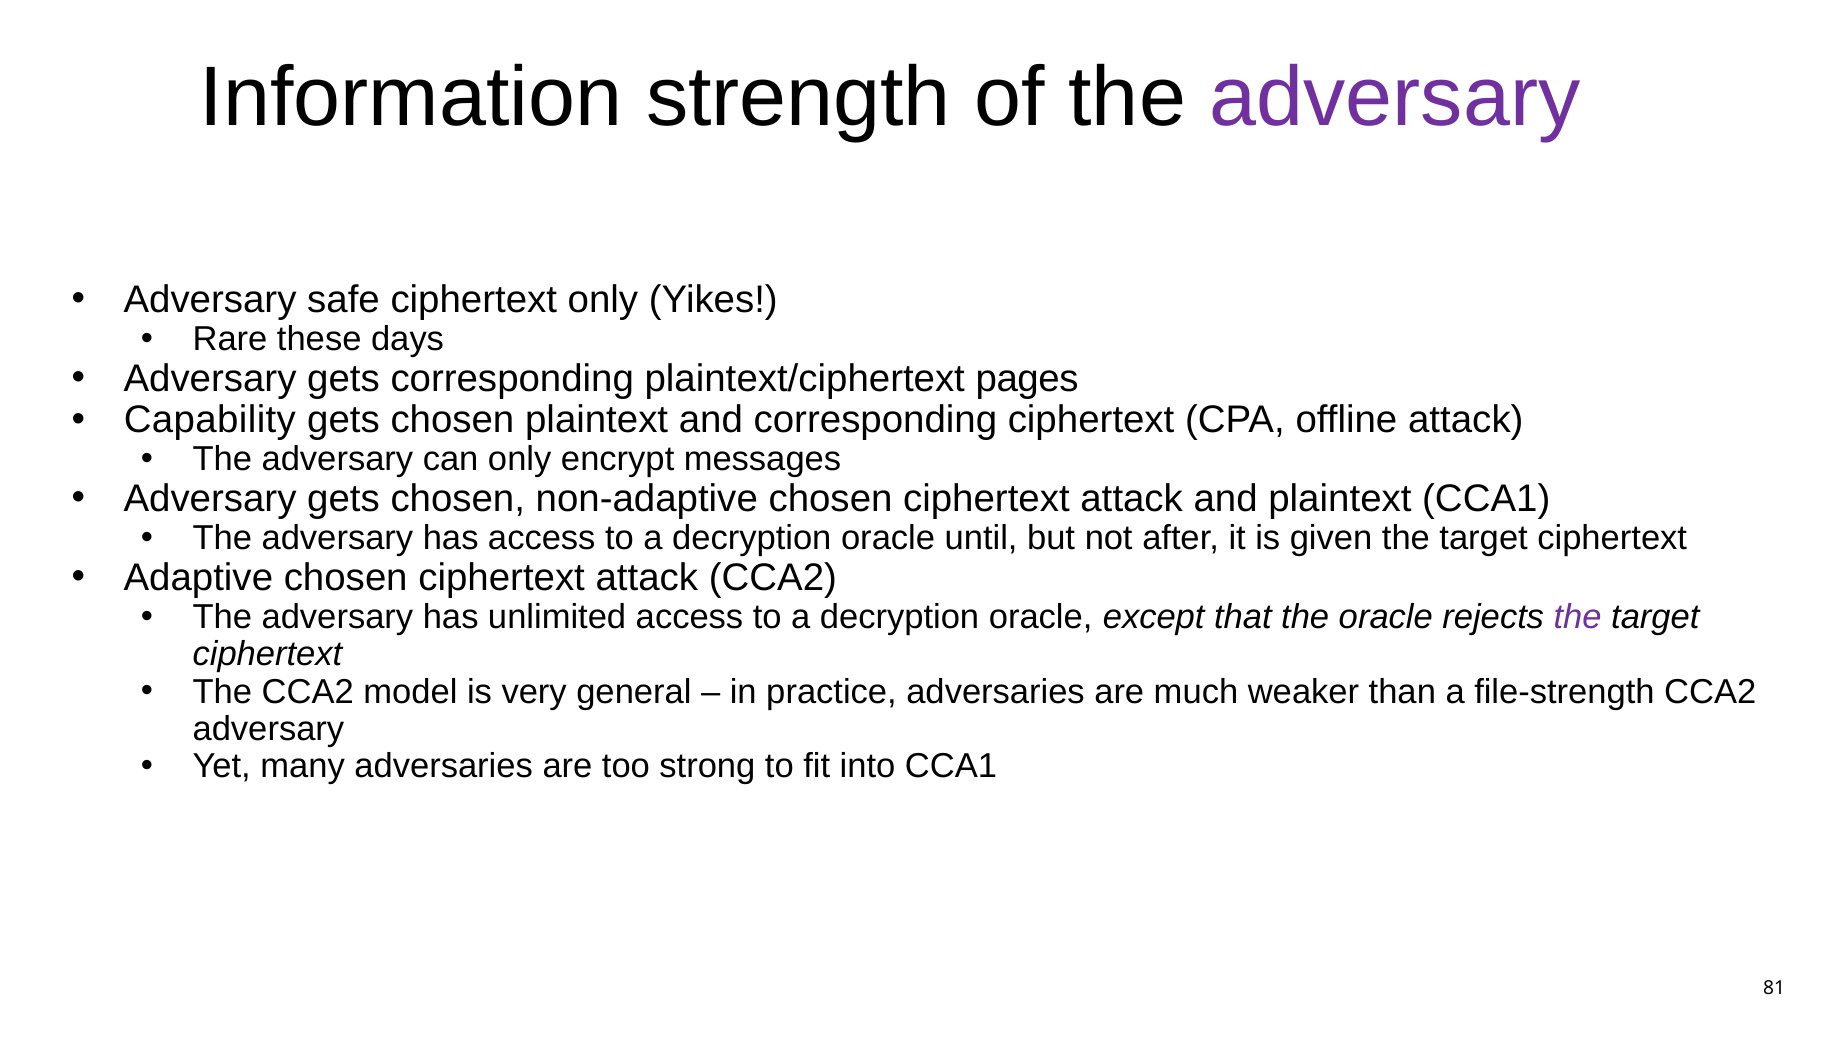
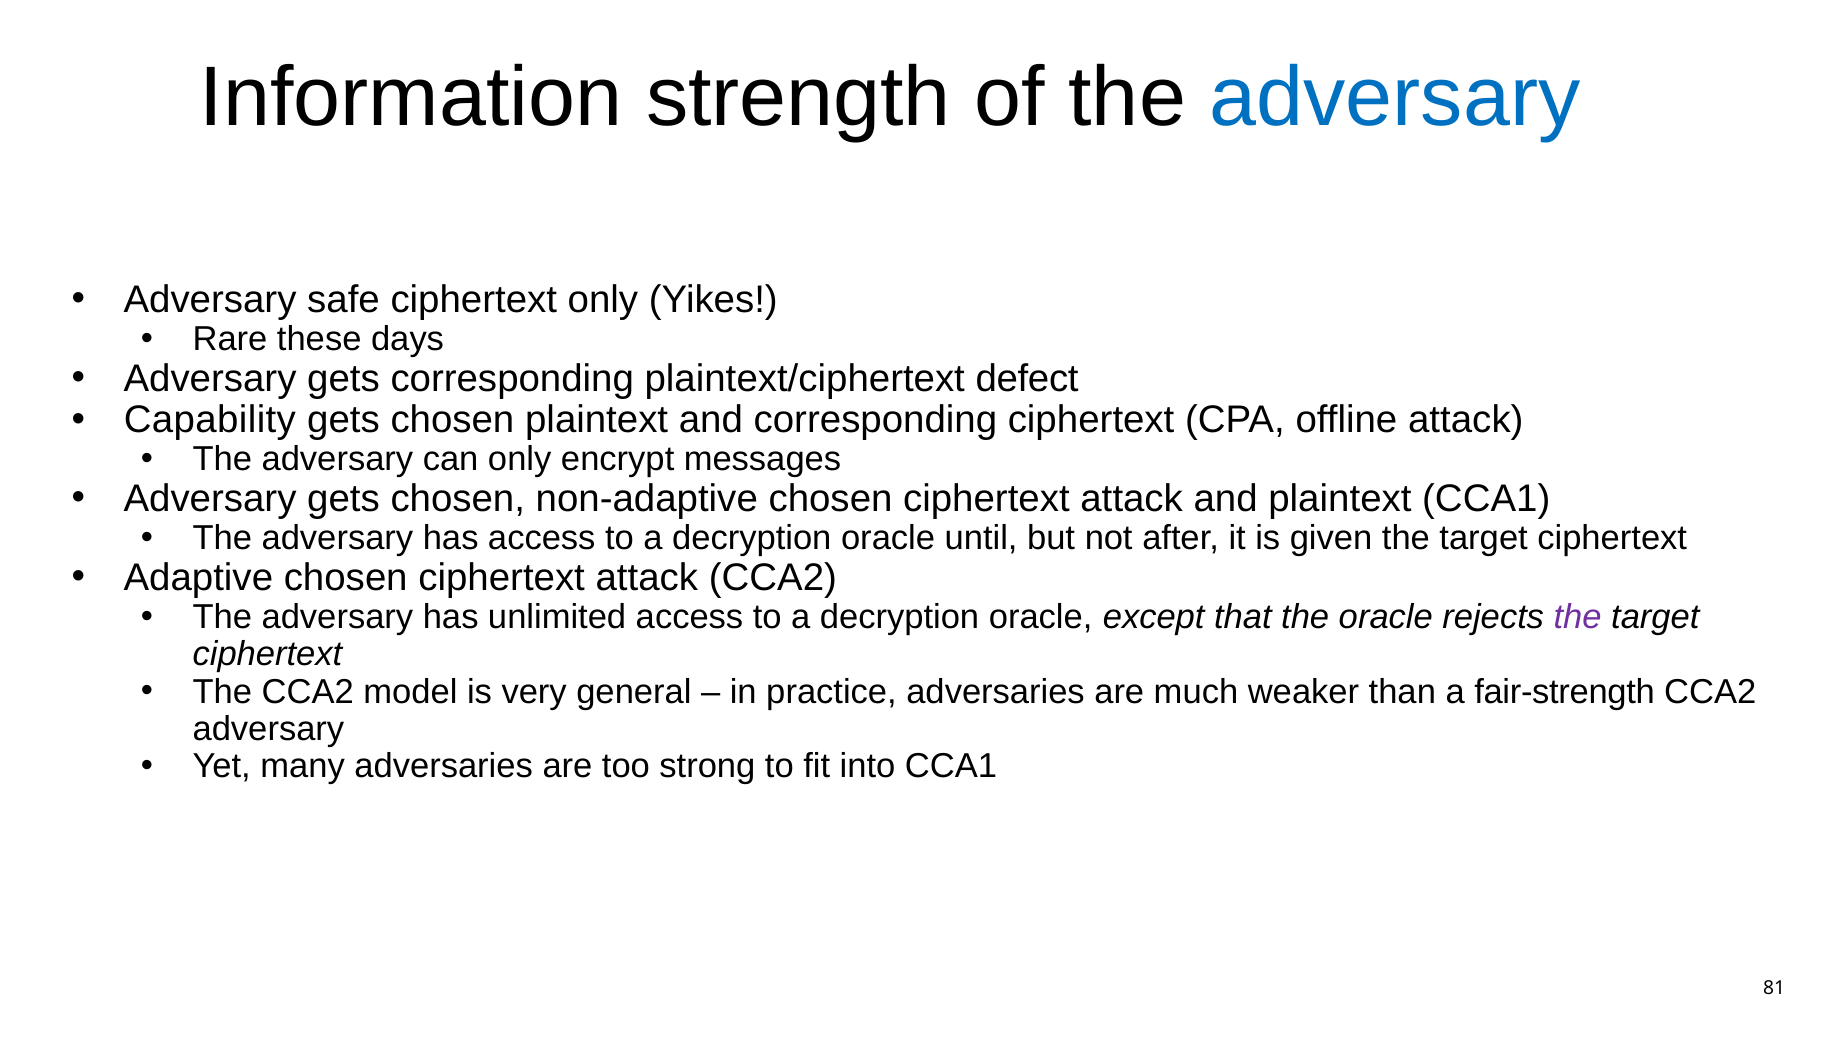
adversary colour: purple -> blue (1395, 98)
pages: pages -> defect (1027, 378)
file-strength: file-strength -> fair-strength (1565, 692)
